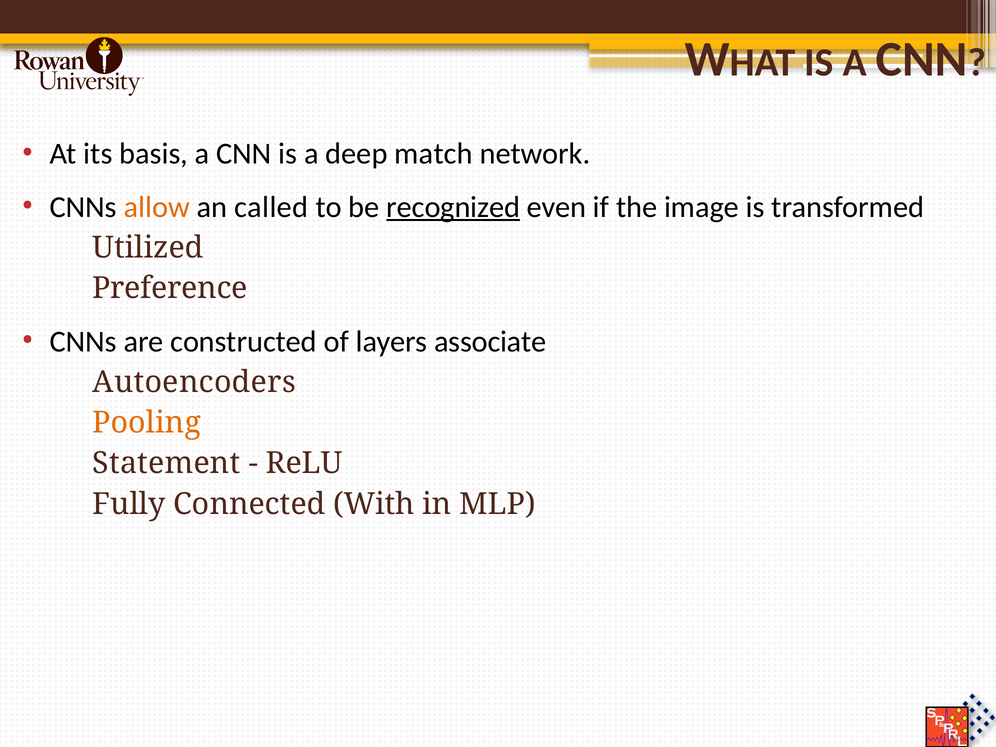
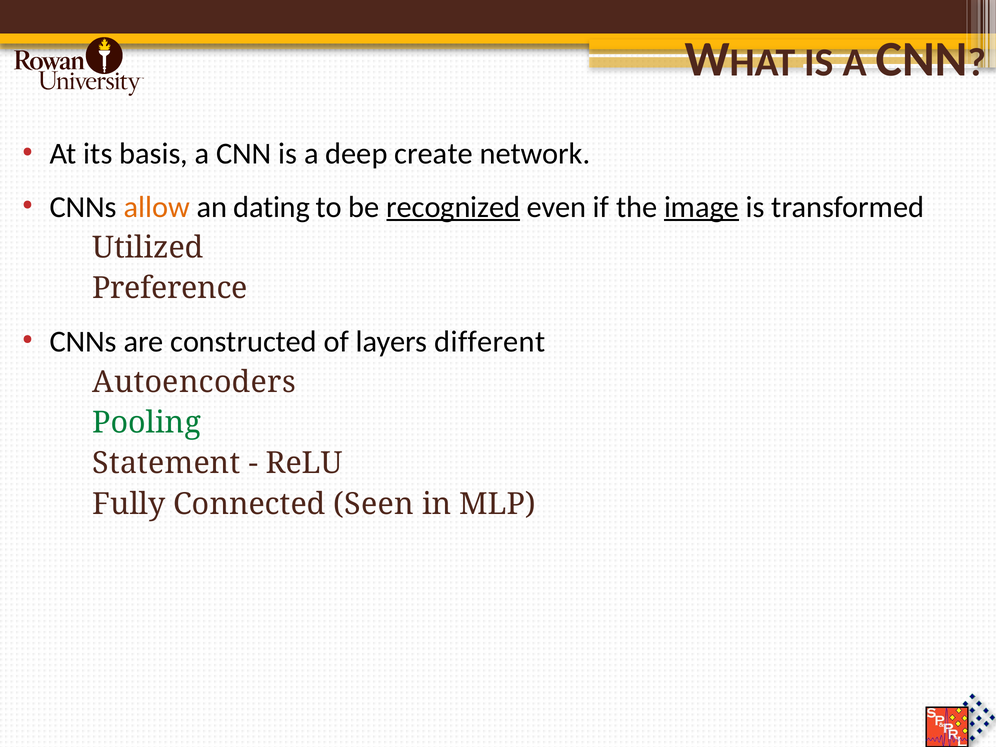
match: match -> create (434, 154)
called: called -> dating (272, 207)
image underline: none -> present (702, 207)
associate: associate -> different (490, 341)
Pooling colour: orange -> green (147, 423)
With: With -> Seen (374, 504)
